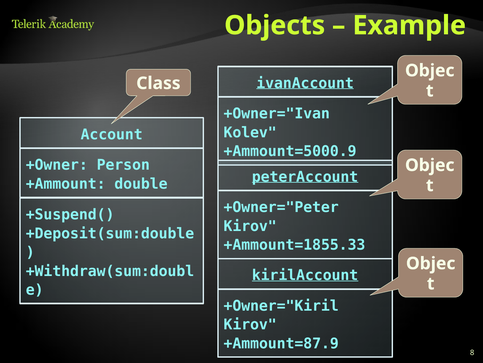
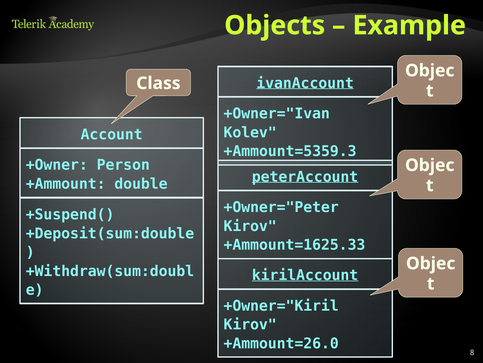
+Ammount=5000.9: +Ammount=5000.9 -> +Ammount=5359.3 (290, 151)
+Ammount=1855.33: +Ammount=1855.33 -> +Ammount=1625.33 (294, 245)
+Ammount=87.9: +Ammount=87.9 -> +Ammount=26.0 (281, 343)
